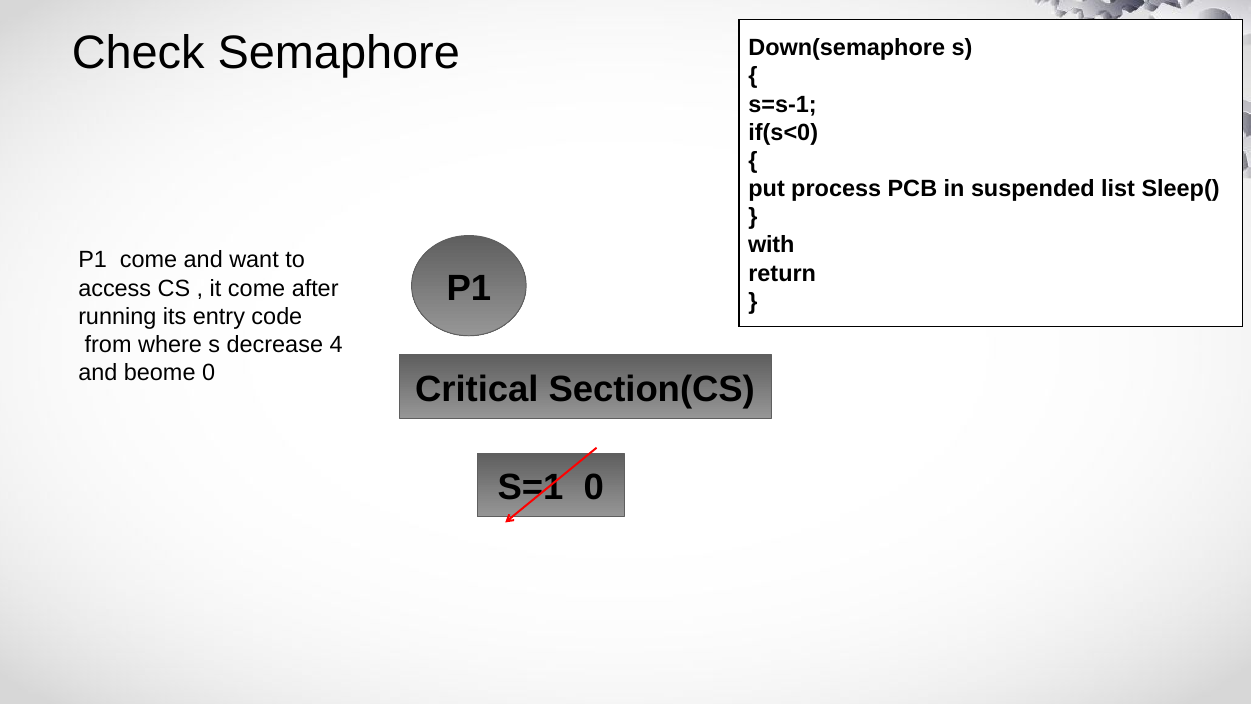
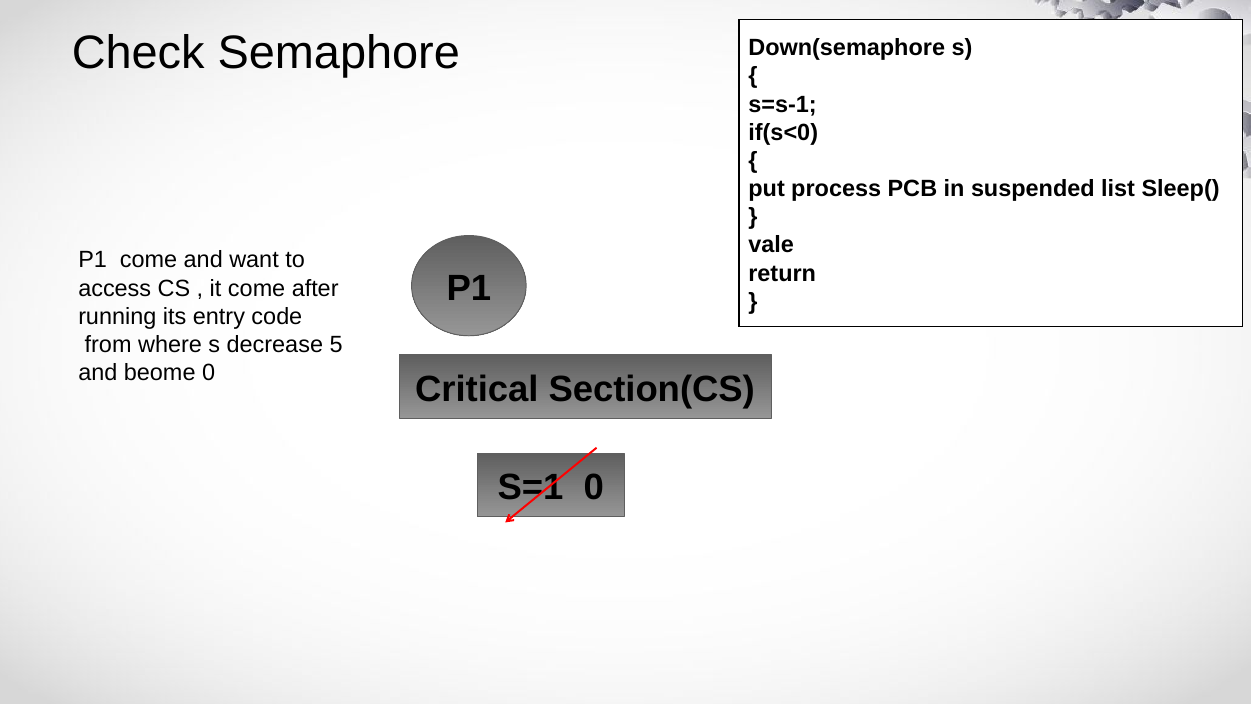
with: with -> vale (771, 245)
4: 4 -> 5 (336, 344)
